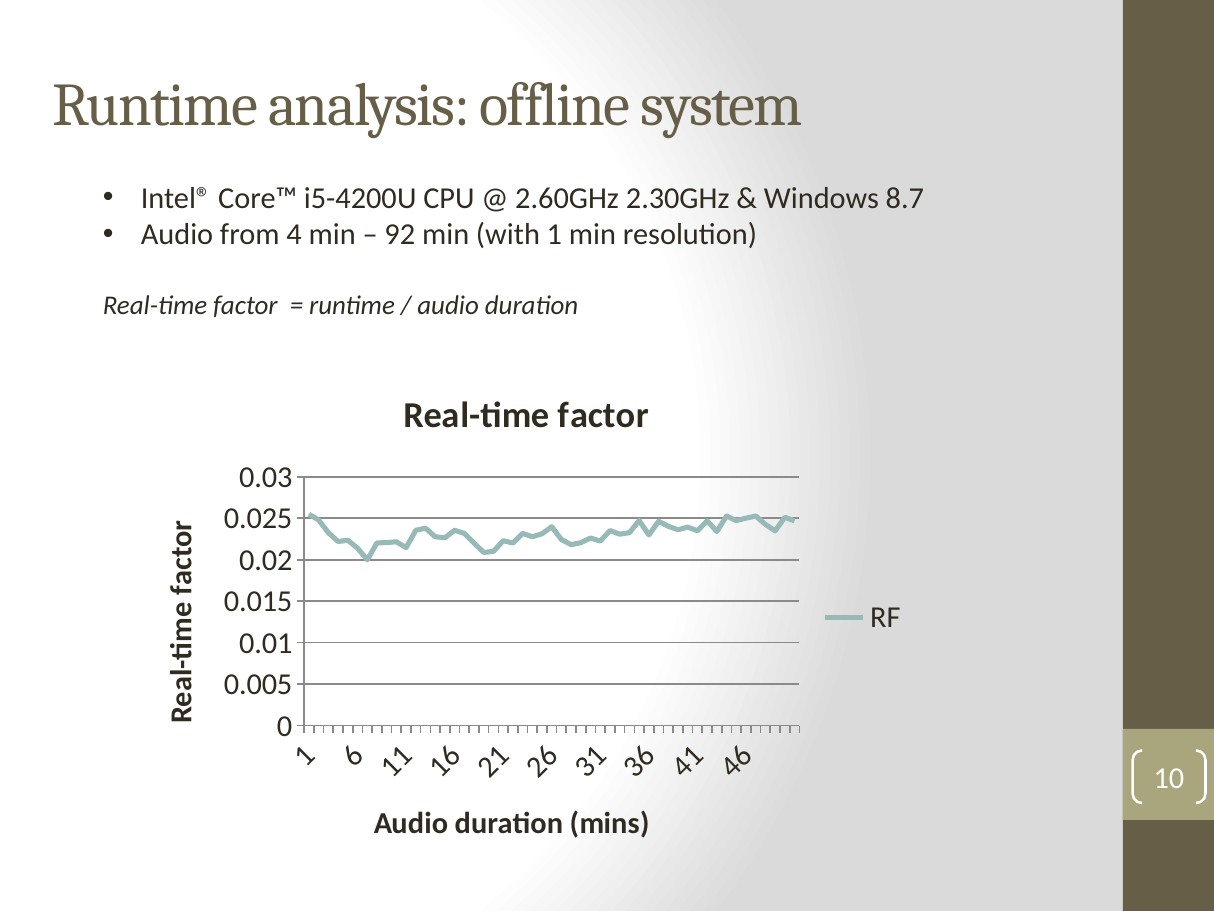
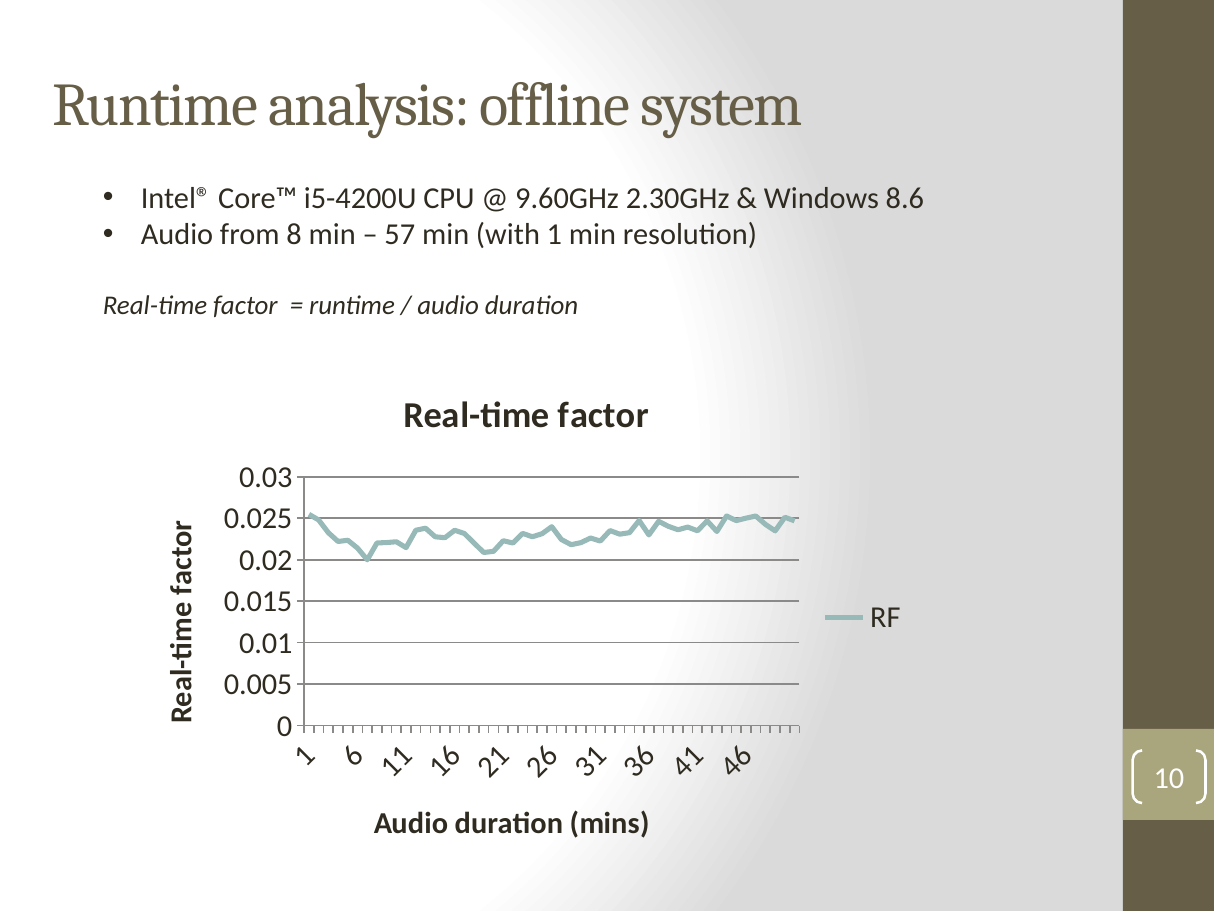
2.60GHz: 2.60GHz -> 9.60GHz (567, 198)
8.7: 8.7 -> 8.6 (905, 198)
from 4: 4 -> 8 (294, 235)
92: 92 -> 57 (400, 235)
